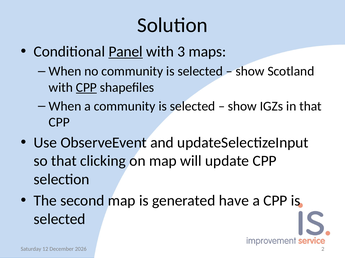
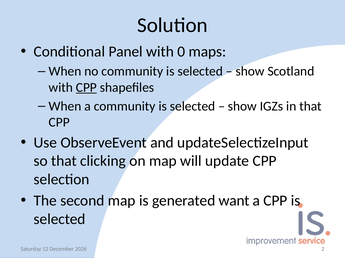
Panel underline: present -> none (126, 52)
3: 3 -> 0 (181, 52)
have: have -> want (234, 201)
